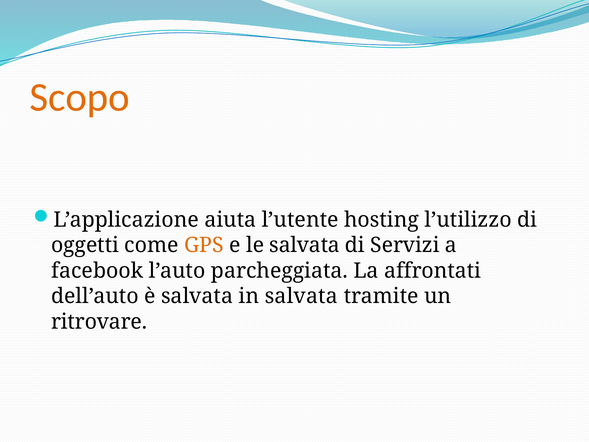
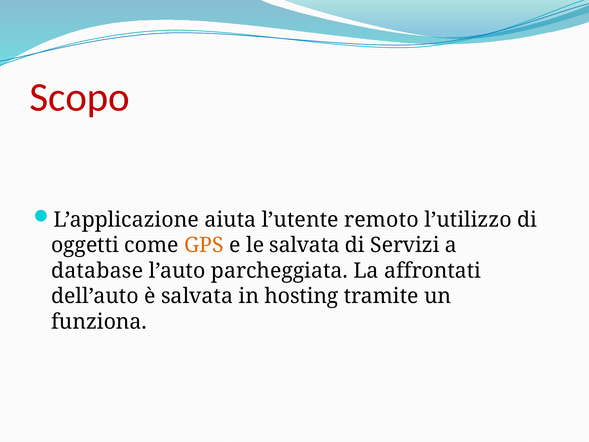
Scopo colour: orange -> red (80, 97)
hosting: hosting -> remoto (381, 220)
facebook: facebook -> database (97, 271)
in salvata: salvata -> hosting (301, 296)
ritrovare: ritrovare -> funziona (99, 322)
